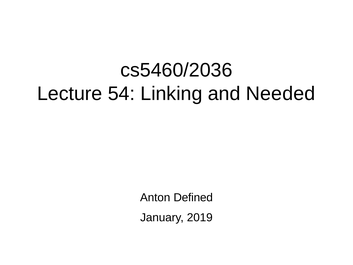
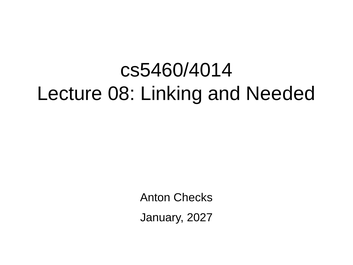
cs5460/2036: cs5460/2036 -> cs5460/4014 (176, 70)
54: 54 -> 08 (121, 93)
Defined: Defined -> Checks (193, 197)
2019: 2019 -> 2027 (200, 217)
